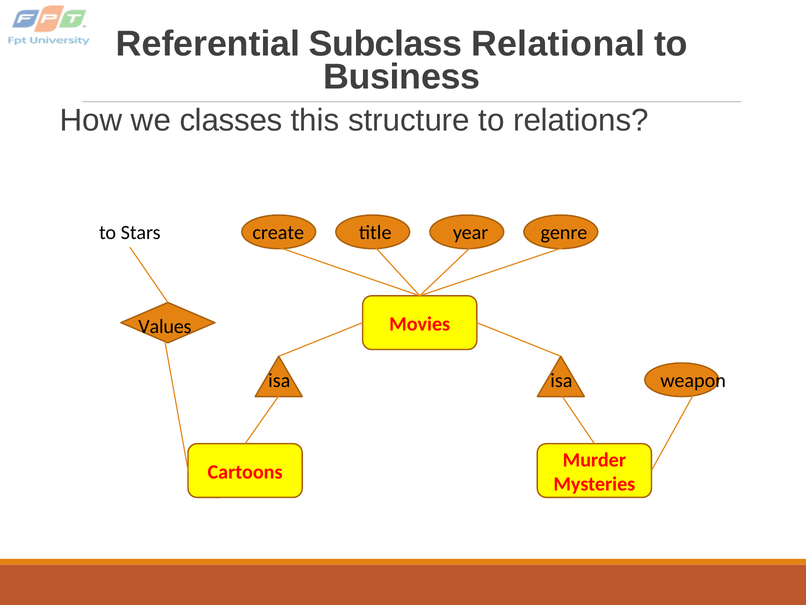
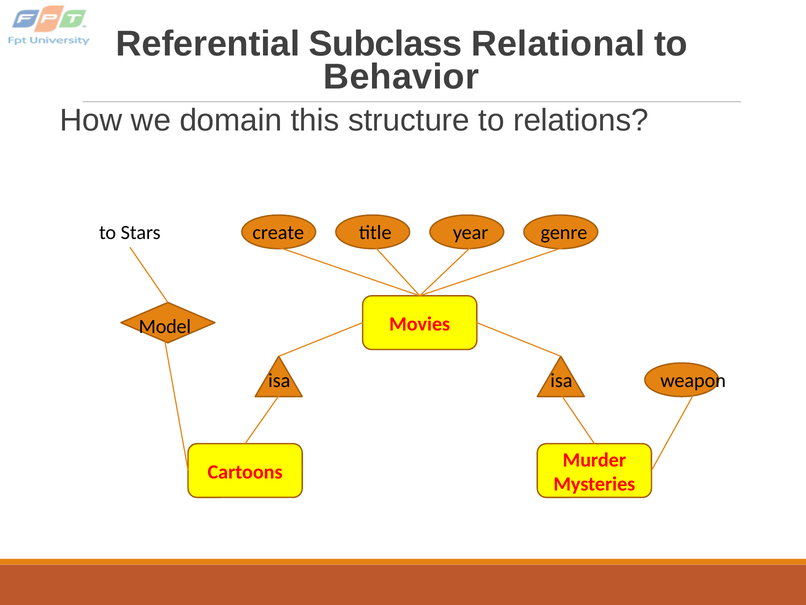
Business: Business -> Behavior (401, 77)
classes: classes -> domain (231, 120)
Values: Values -> Model (165, 326)
